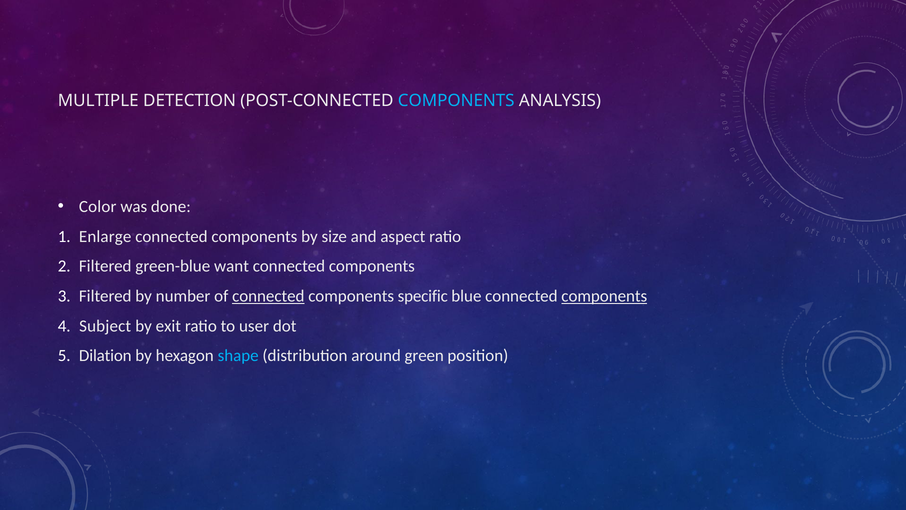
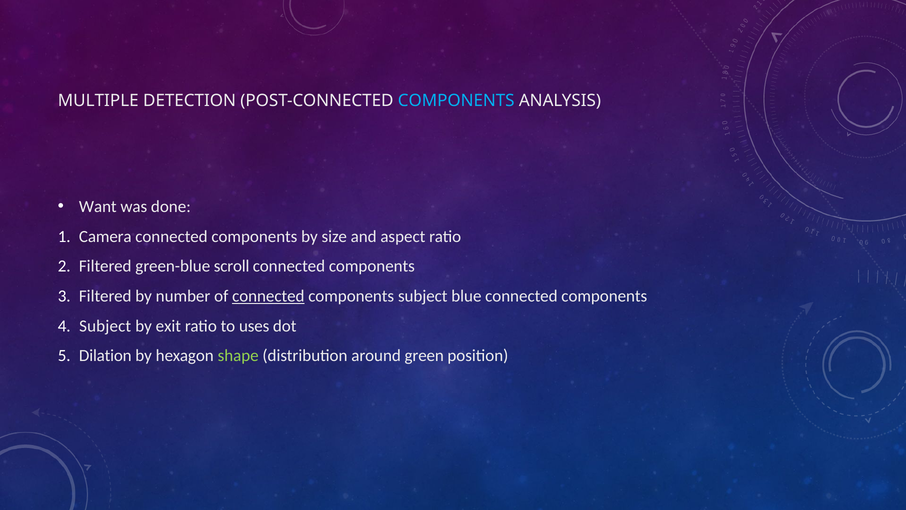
Color: Color -> Want (98, 206)
Enlarge: Enlarge -> Camera (105, 236)
want: want -> scroll (232, 266)
components specific: specific -> subject (423, 296)
components underline: present -> none (604, 296)
user: user -> uses (254, 326)
shape colour: light blue -> light green (238, 356)
